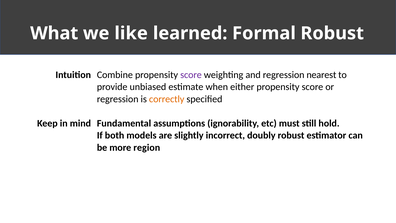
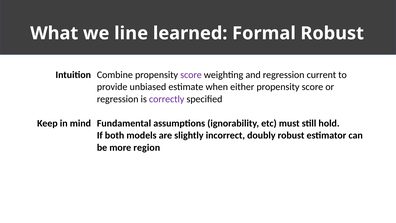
like: like -> line (131, 33)
nearest: nearest -> current (321, 75)
correctly colour: orange -> purple (167, 99)
